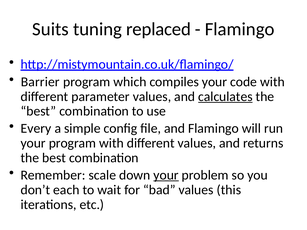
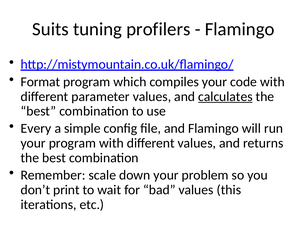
replaced: replaced -> profilers (158, 29)
Barrier: Barrier -> Format (40, 82)
your underline: present -> none (166, 175)
each: each -> print (66, 190)
